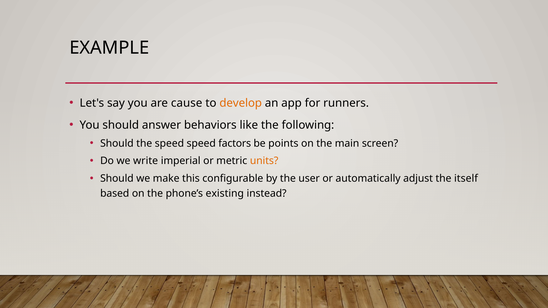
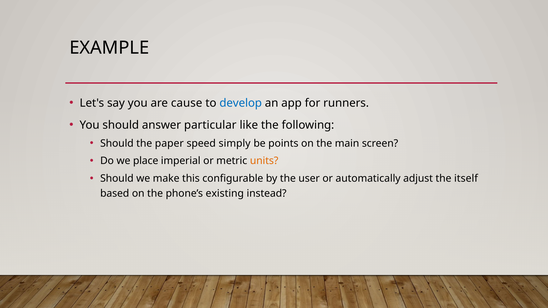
develop colour: orange -> blue (241, 103)
behaviors: behaviors -> particular (210, 125)
the speed: speed -> paper (169, 143)
factors: factors -> simply (235, 143)
write: write -> place (146, 161)
